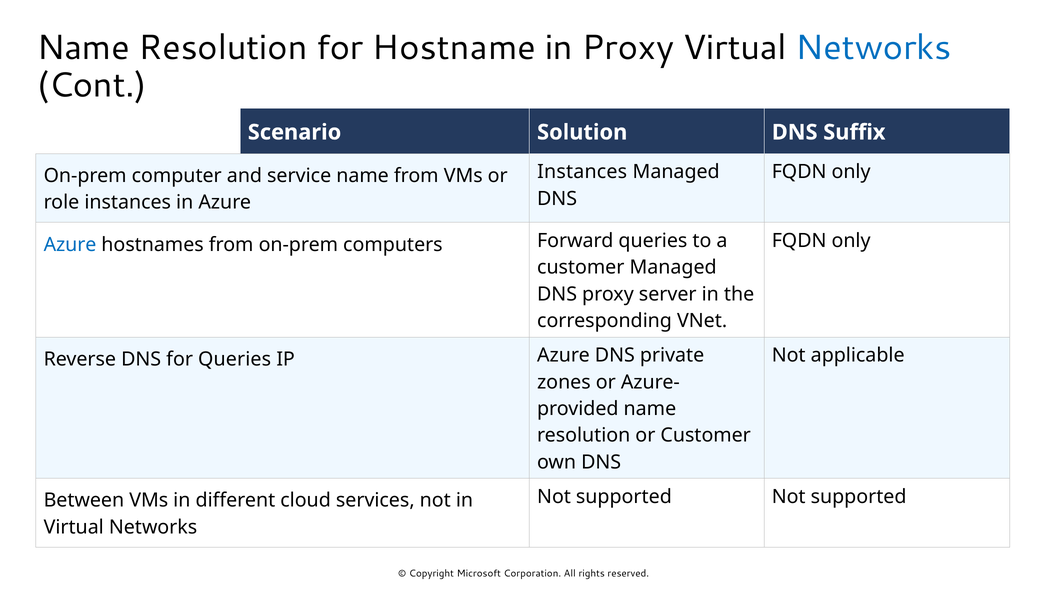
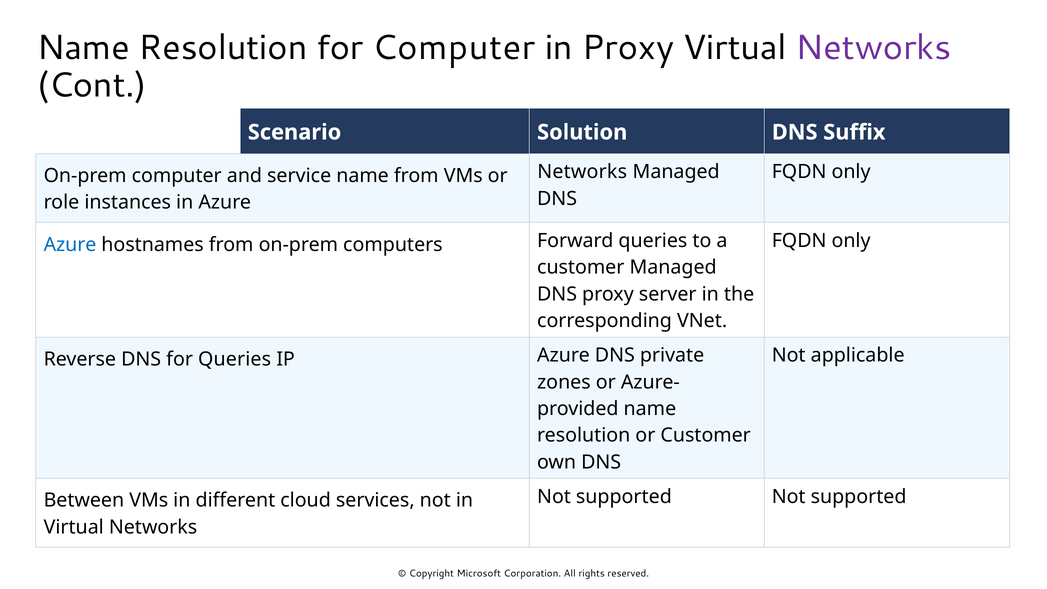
for Hostname: Hostname -> Computer (454, 48)
Networks colour: blue -> purple (873, 48)
Instances: Instances -> Networks (582, 172)
